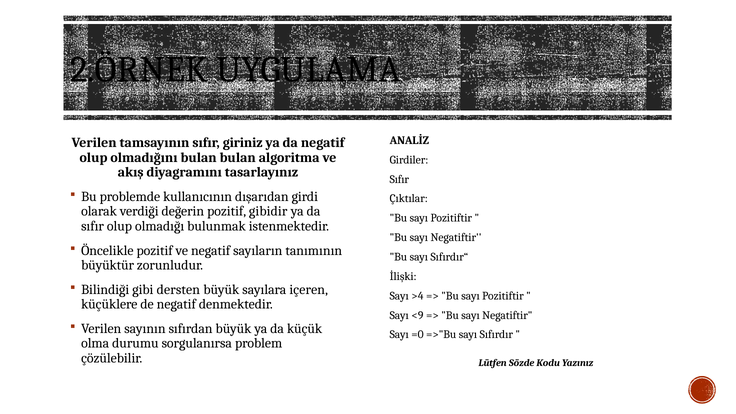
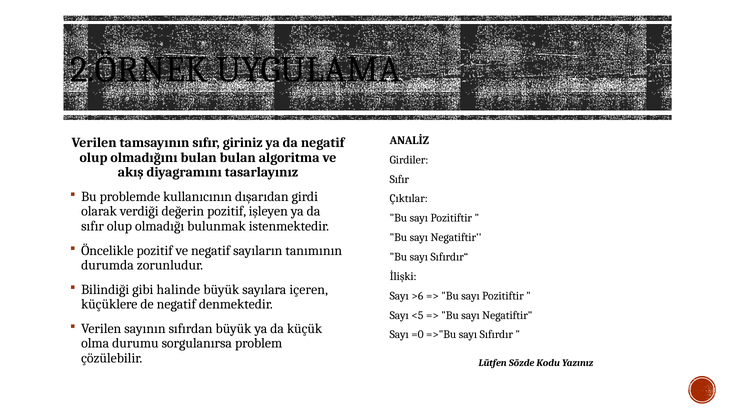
gibidir: gibidir -> işleyen (268, 211)
büyüktür: büyüktür -> durumda (108, 265)
dersten: dersten -> halinde (178, 289)
>4: >4 -> >6 (417, 296)
<9: <9 -> <5 (417, 315)
